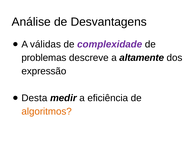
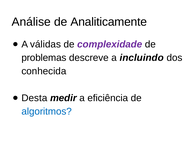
Desvantagens: Desvantagens -> Analiticamente (109, 22)
altamente: altamente -> incluindo (142, 58)
expressão: expressão -> conhecida (44, 71)
algoritmos colour: orange -> blue (47, 112)
